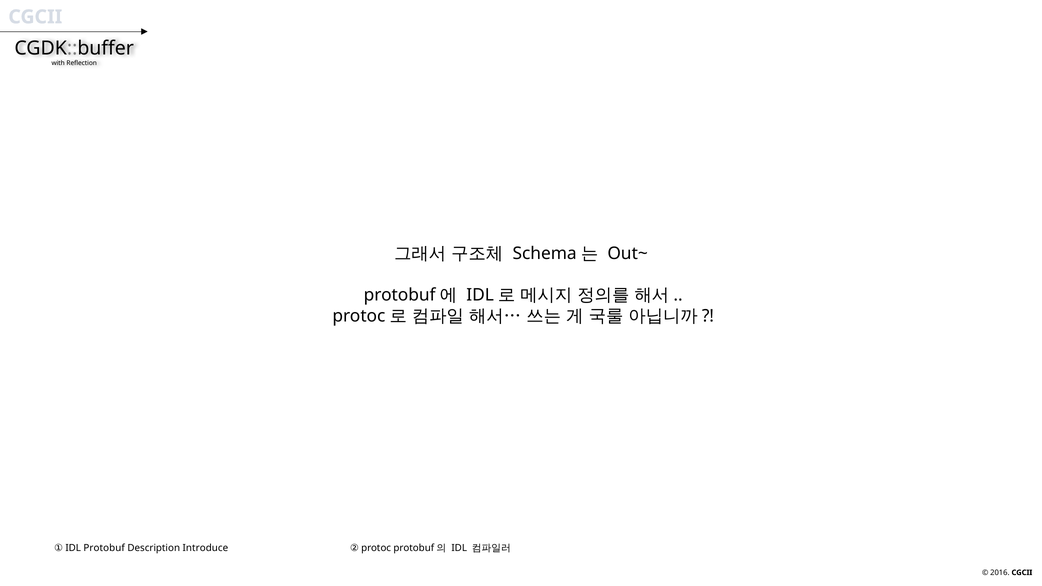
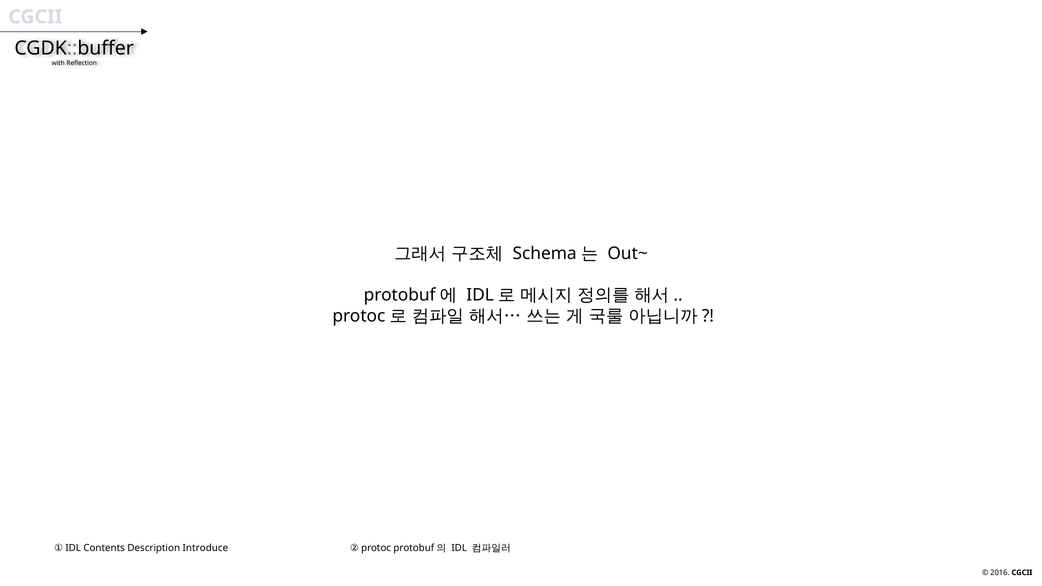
Protobuf: Protobuf -> Contents (104, 548)
